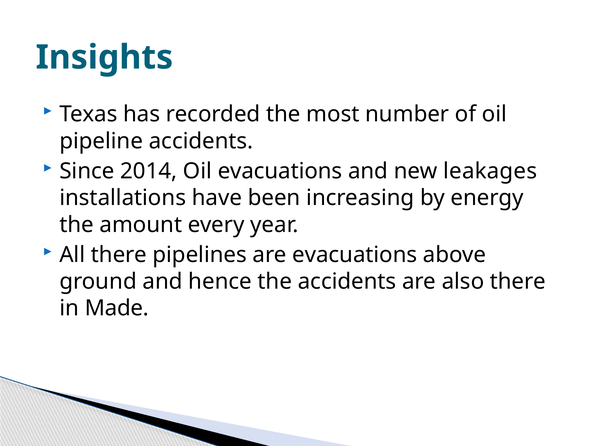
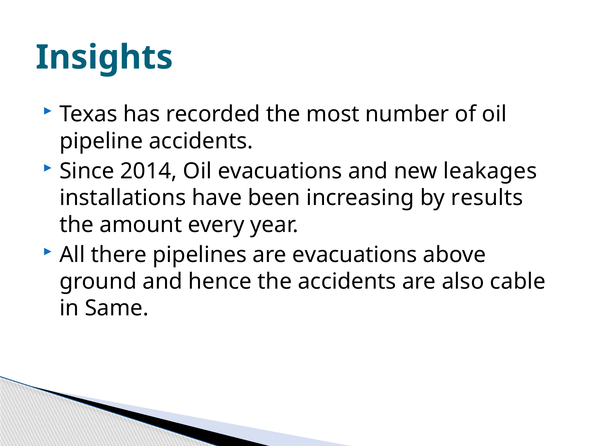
energy: energy -> results (487, 198)
also there: there -> cable (518, 282)
Made: Made -> Same (117, 308)
